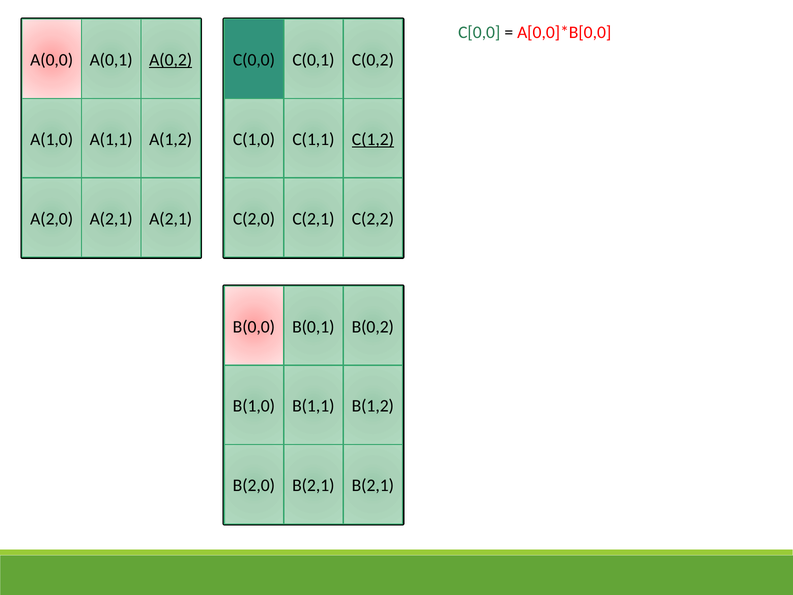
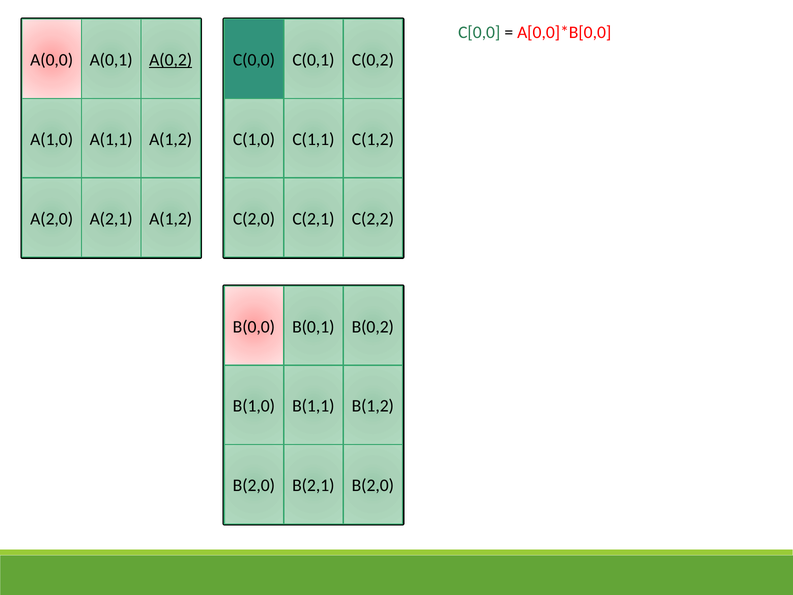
C(1,2 underline: present -> none (373, 139)
A(2,1: A(2,1 -> A(1,2 (171, 219)
B(2,1: B(2,1 -> B(2,0 (373, 485)
